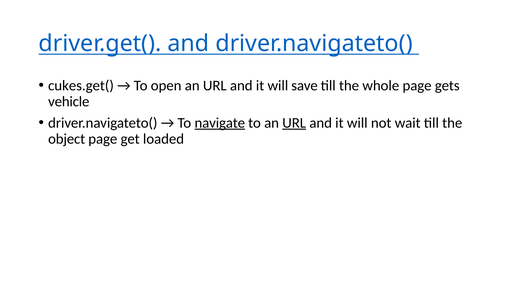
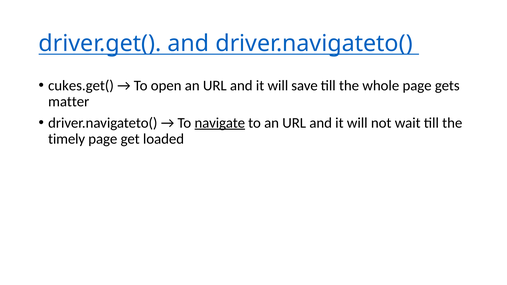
vehicle: vehicle -> matter (69, 102)
URL underline: present -> none (294, 123)
object: object -> timely (67, 139)
